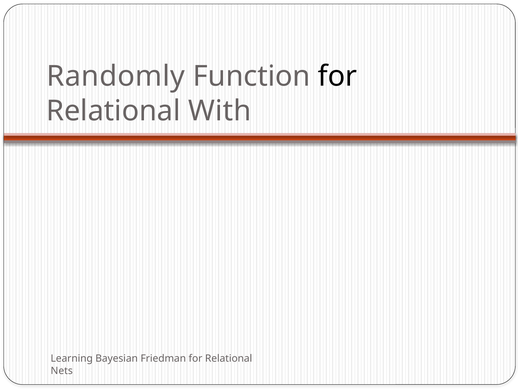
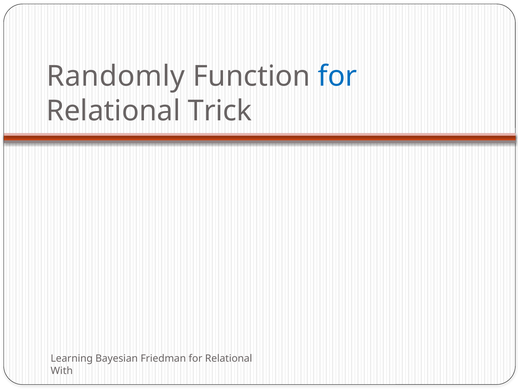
for colour: black -> blue (337, 76)
With: With -> Trick (220, 111)
Nets: Nets -> With (62, 370)
